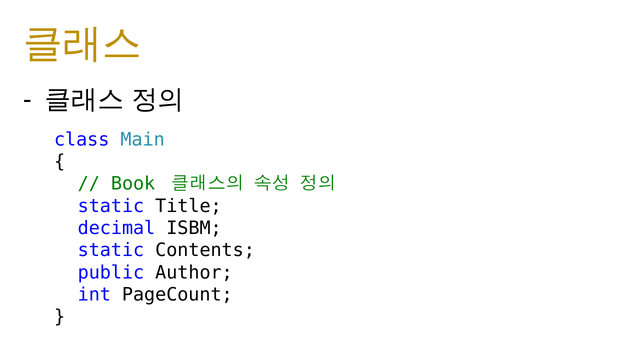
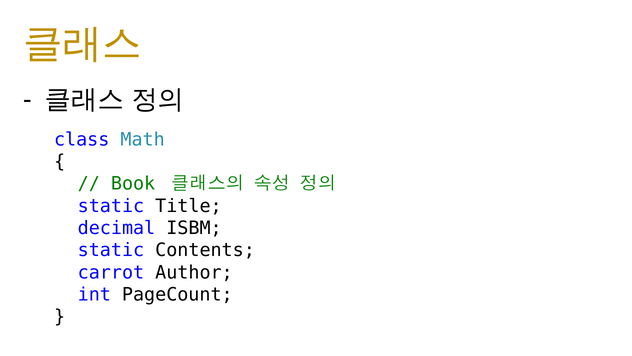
Main: Main -> Math (143, 139)
public: public -> carrot (111, 272)
